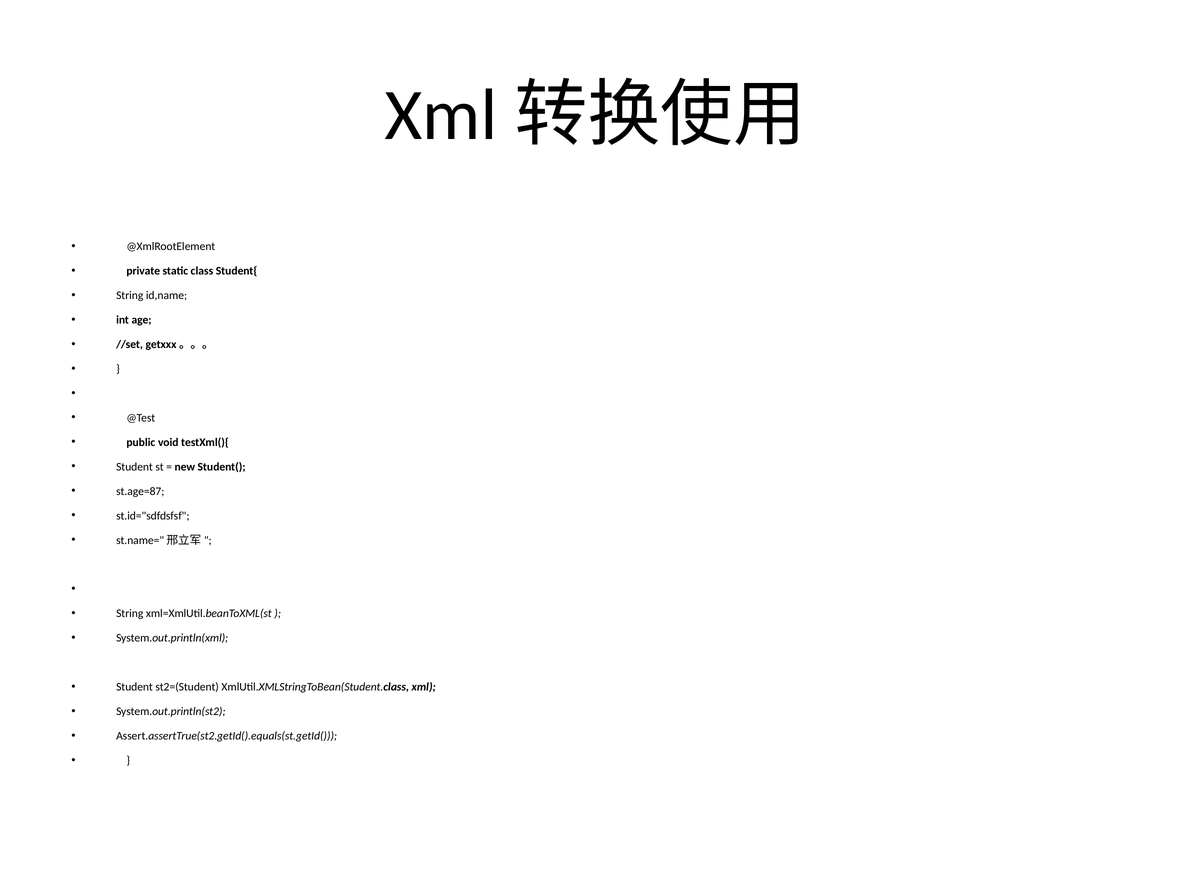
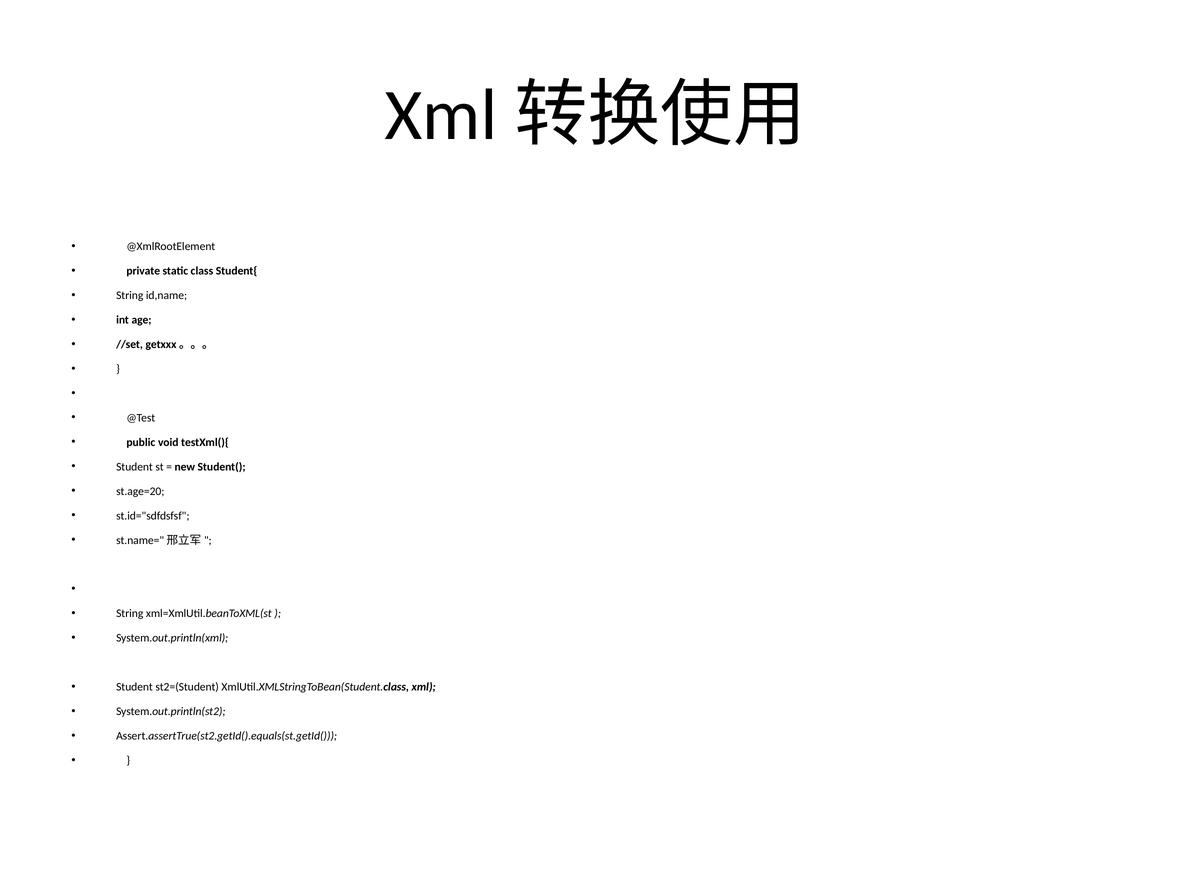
st.age=87: st.age=87 -> st.age=20 (140, 491)
